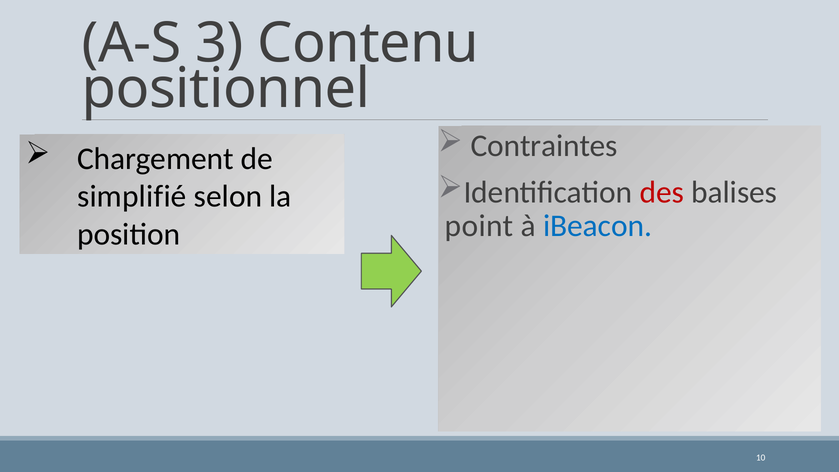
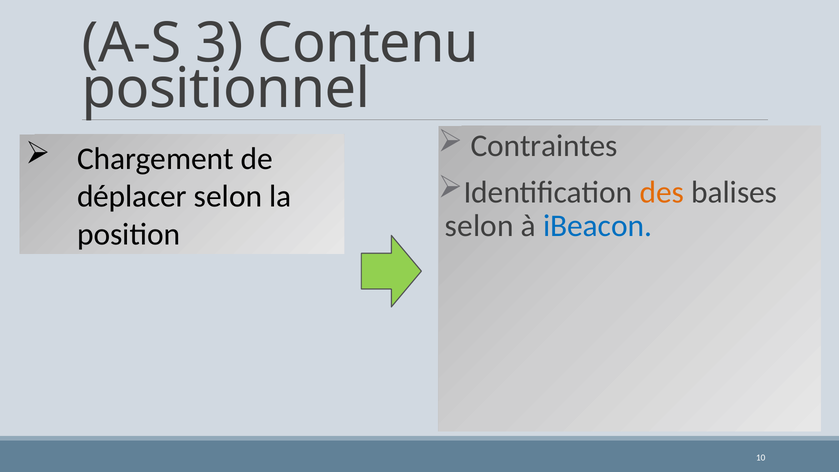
des colour: red -> orange (662, 192)
simplifié: simplifié -> déplacer (132, 196)
point: point -> selon (479, 226)
